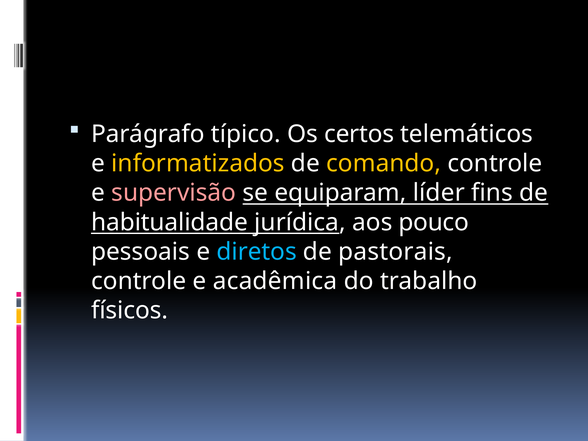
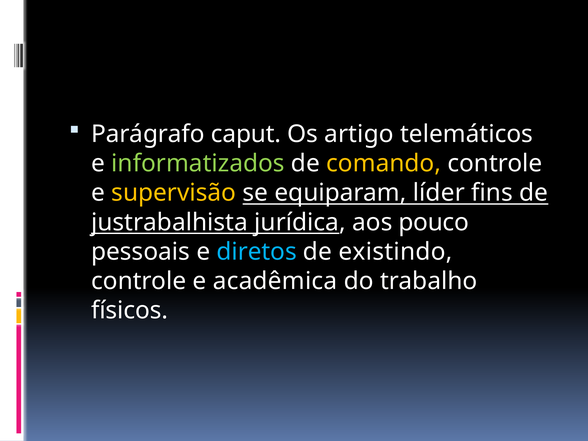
típico: típico -> caput (246, 134)
certos: certos -> artigo (359, 134)
informatizados colour: yellow -> light green (198, 164)
supervisão colour: pink -> yellow (174, 193)
habitualidade: habitualidade -> justrabalhista (169, 222)
pastorais: pastorais -> existindo (395, 252)
